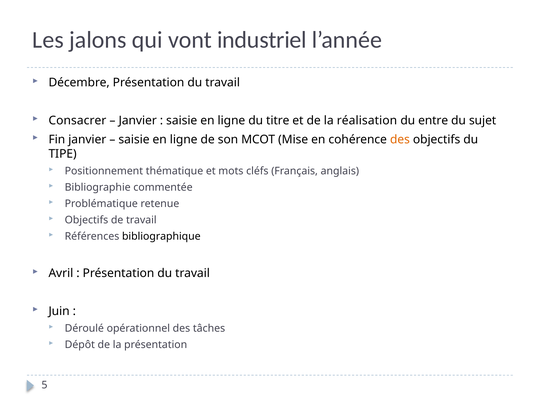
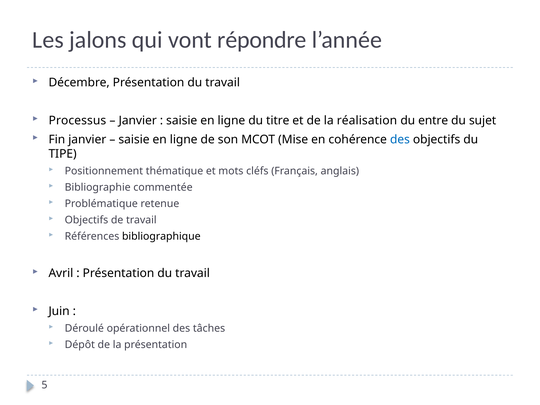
industriel: industriel -> répondre (262, 40)
Consacrer: Consacrer -> Processus (77, 120)
des colour: orange -> blue (400, 139)
